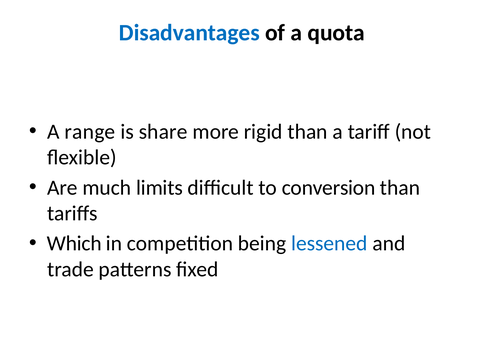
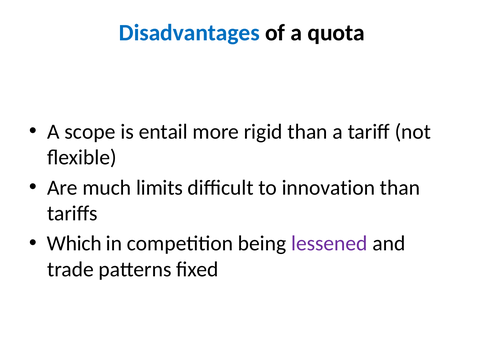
range: range -> scope (90, 132)
share: share -> entail (163, 132)
conversion: conversion -> innovation (328, 188)
lessened colour: blue -> purple (329, 244)
